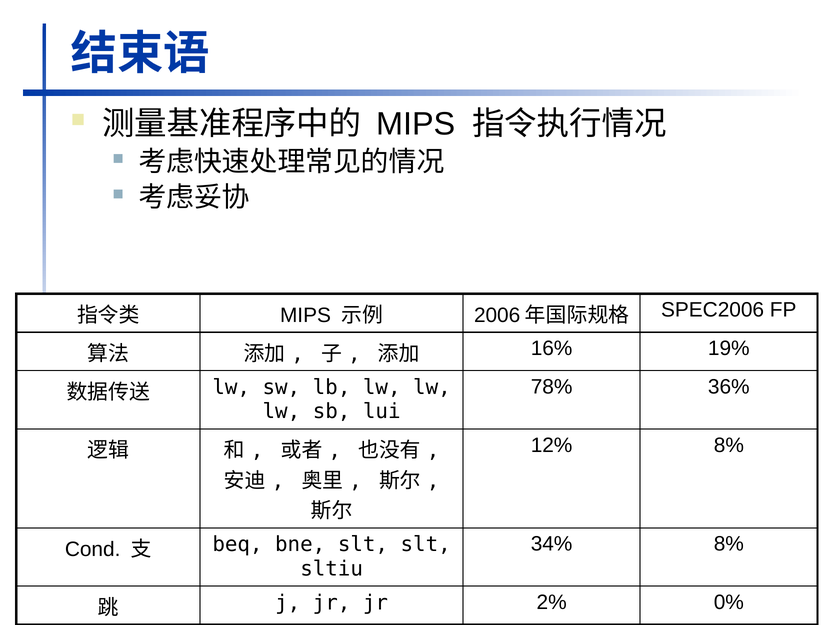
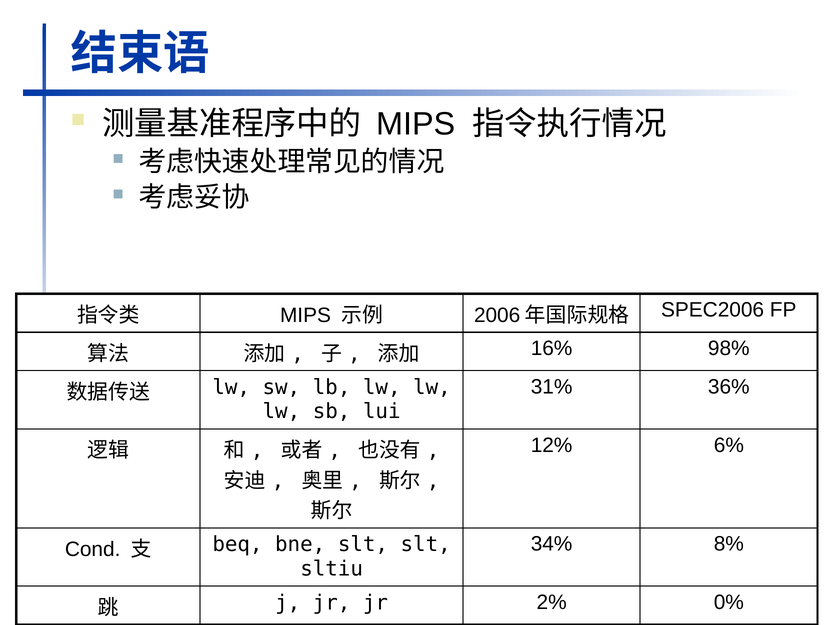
19%: 19% -> 98% (729, 349)
78%: 78% -> 31% (552, 387)
12% 8%: 8% -> 6% (729, 446)
